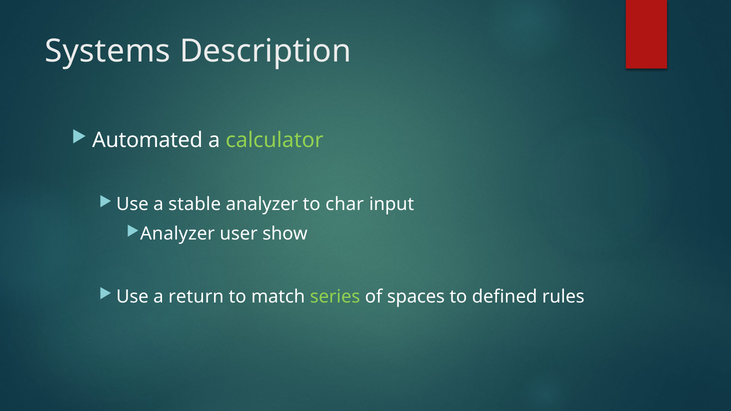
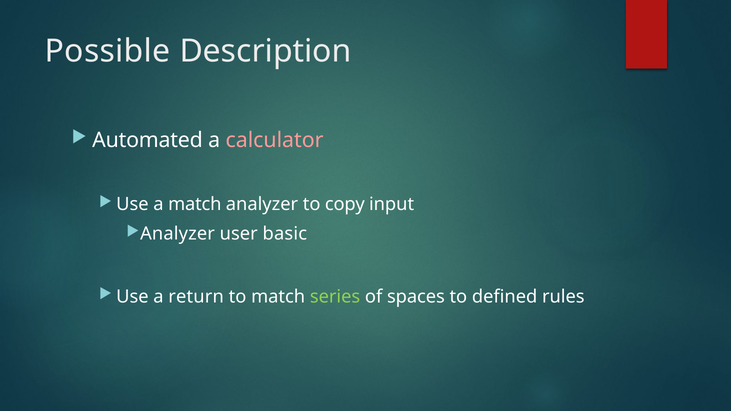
Systems: Systems -> Possible (108, 51)
calculator colour: light green -> pink (275, 140)
a stable: stable -> match (195, 204)
char: char -> copy (345, 204)
show: show -> basic (285, 234)
